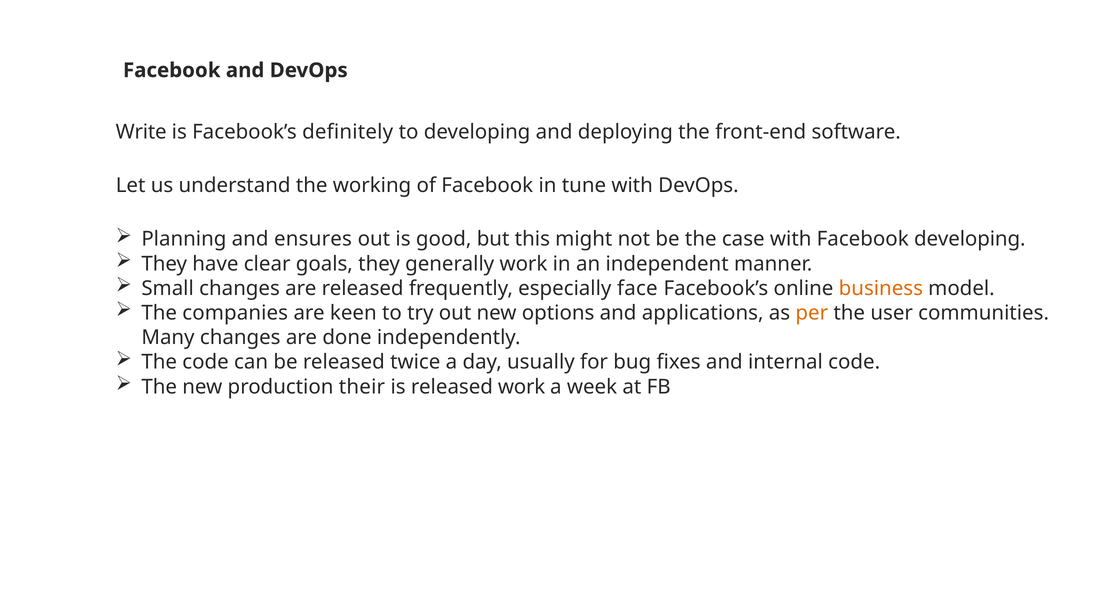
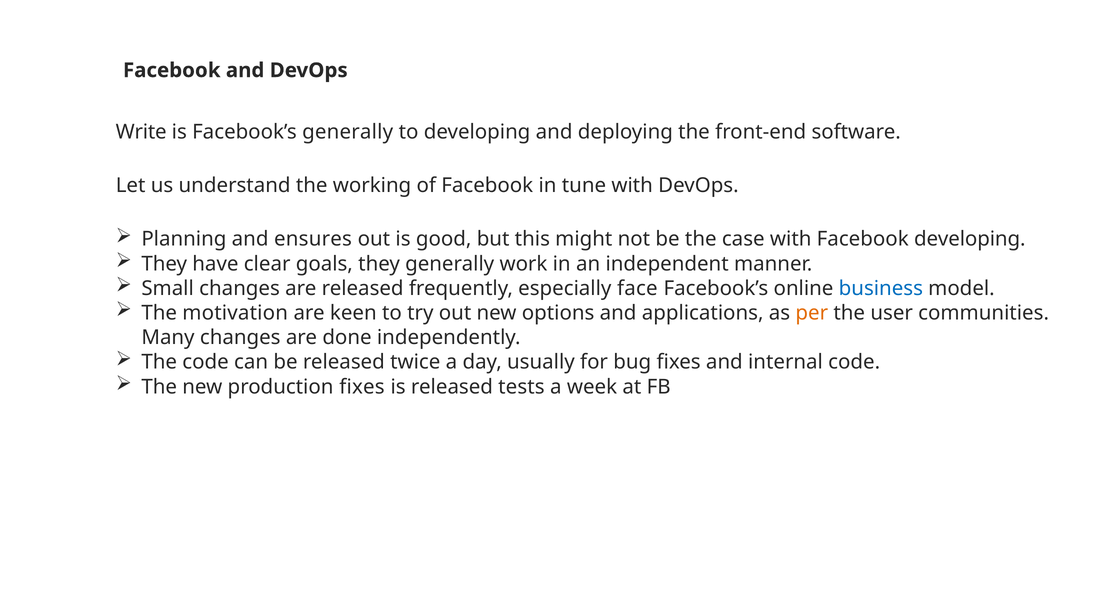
Facebook’s definitely: definitely -> generally (348, 132)
business colour: orange -> blue (881, 289)
companies: companies -> motivation (235, 313)
production their: their -> fixes (362, 387)
released work: work -> tests (521, 387)
